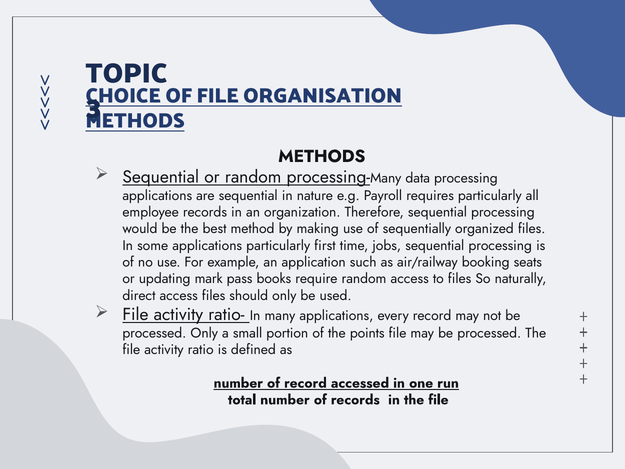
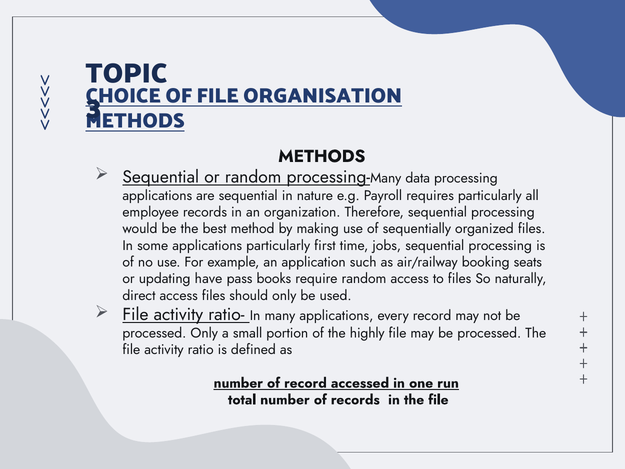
mark: mark -> have (209, 279)
points: points -> highly (367, 333)
